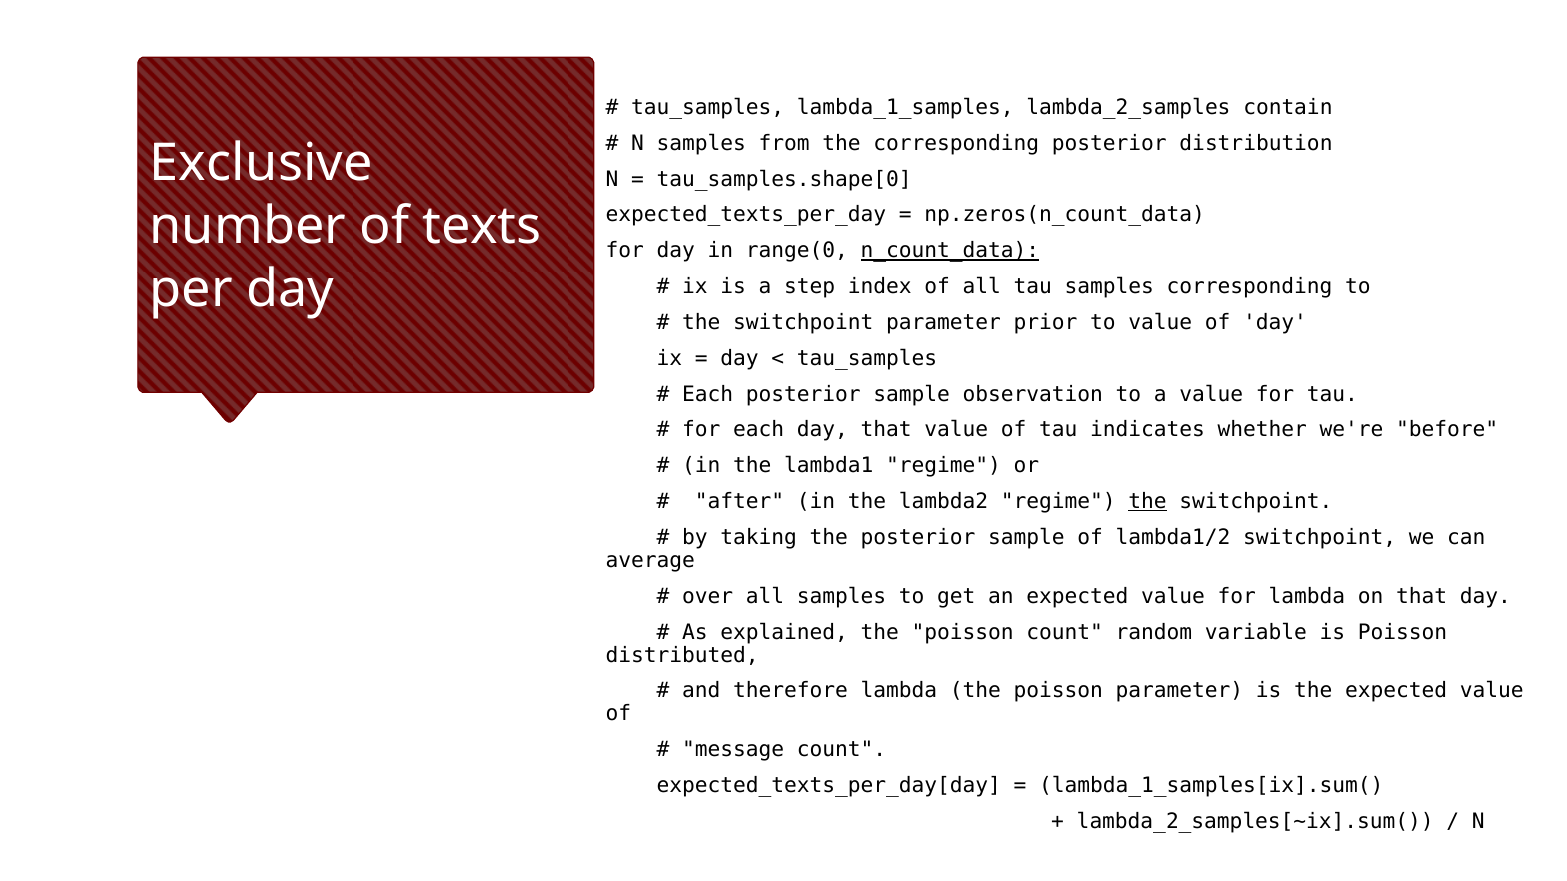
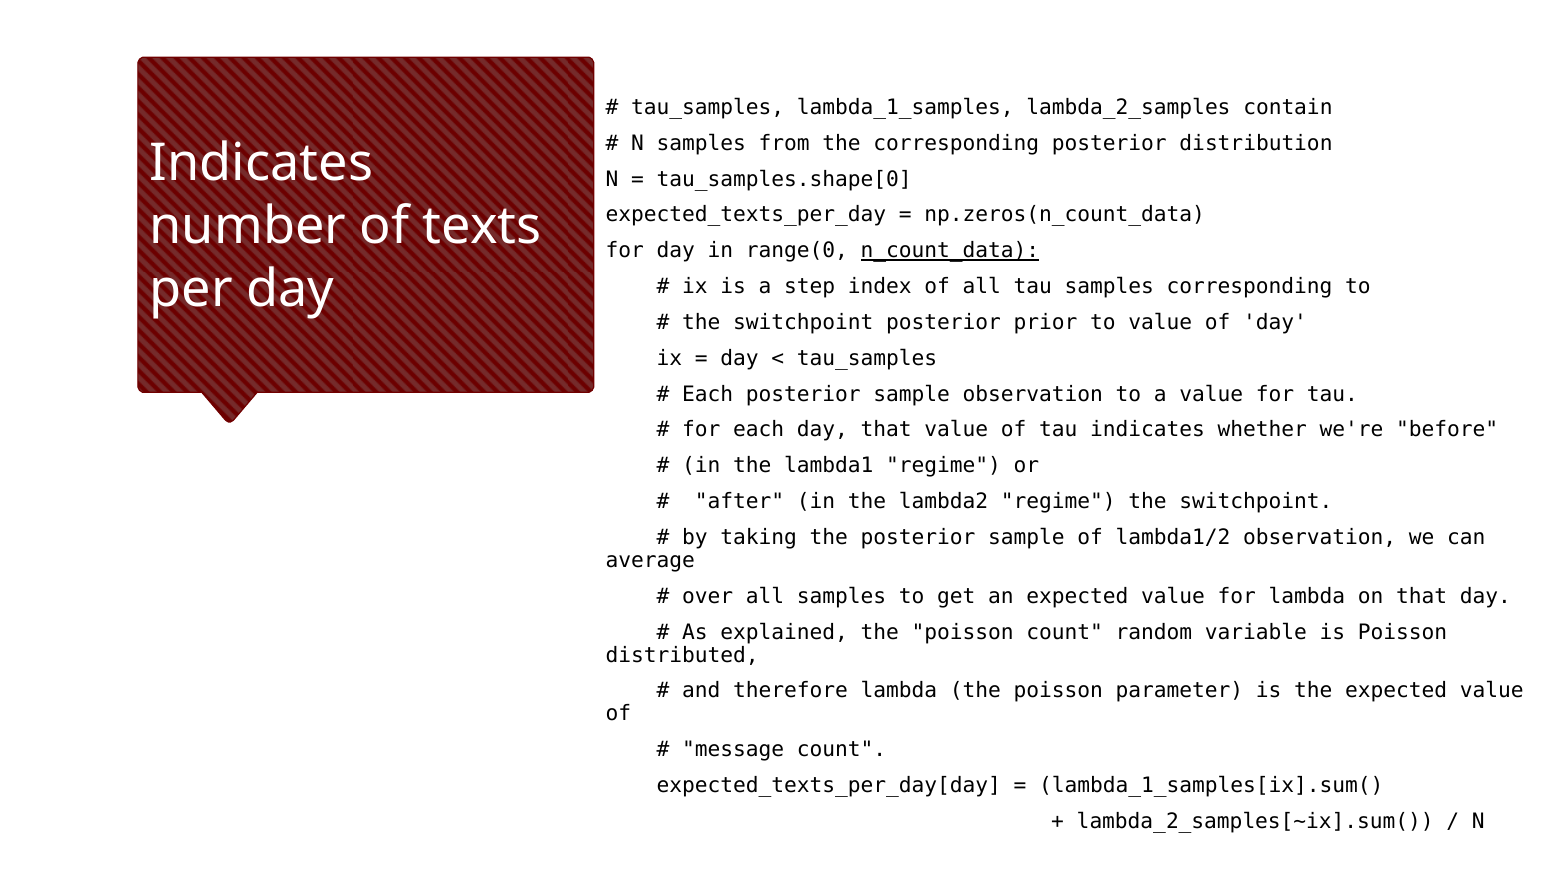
Exclusive: Exclusive -> Indicates (262, 164)
switchpoint parameter: parameter -> posterior (943, 323)
the underline: present -> none (1147, 502)
lambda1/2 switchpoint: switchpoint -> observation (1320, 538)
